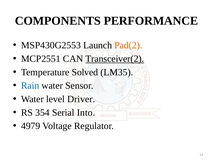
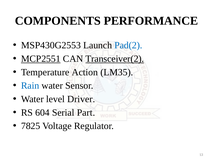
Pad(2 colour: orange -> blue (128, 45)
MCP2551 underline: none -> present (41, 59)
Solved: Solved -> Action (85, 72)
354: 354 -> 604 (42, 113)
Into: Into -> Part (86, 113)
4979: 4979 -> 7825 (31, 126)
